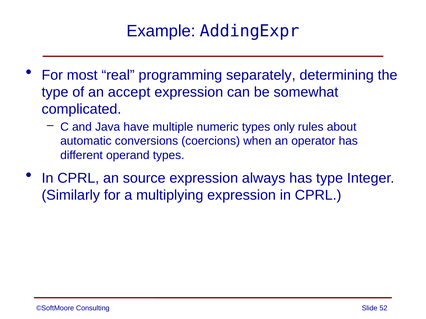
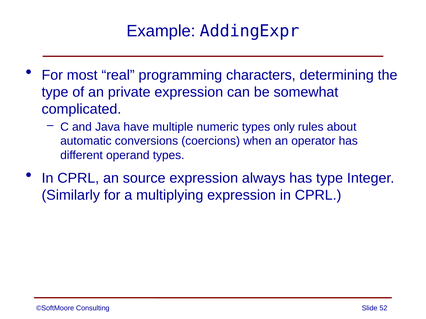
separately: separately -> characters (261, 75)
accept: accept -> private (129, 92)
